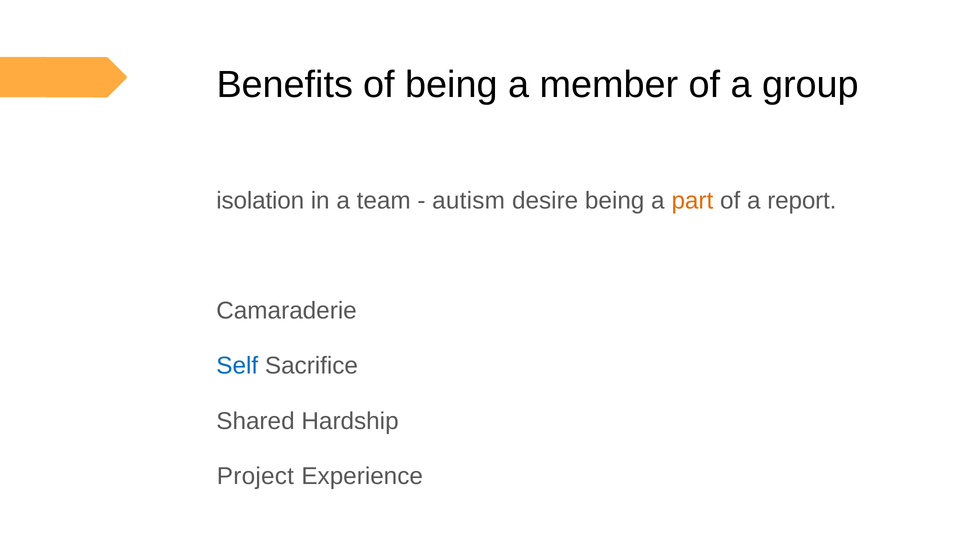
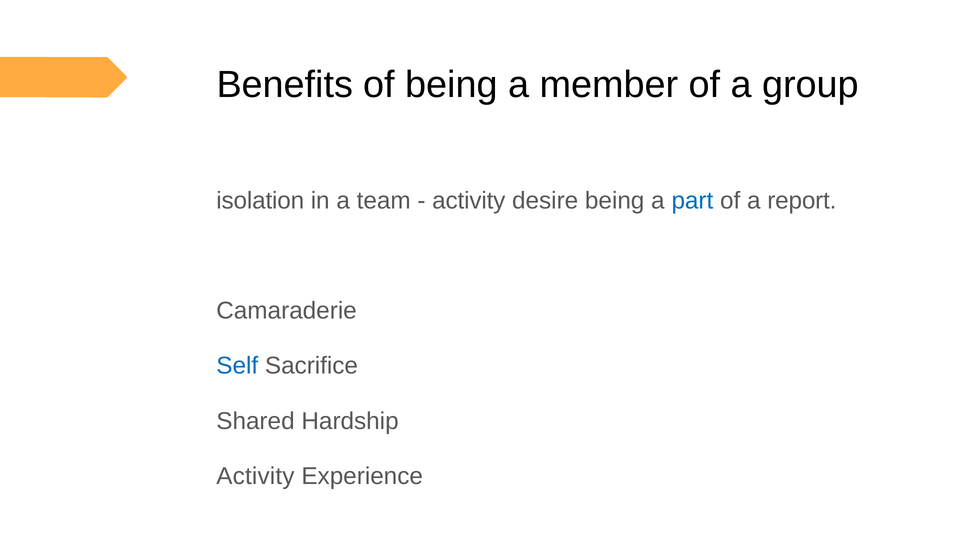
autism: autism -> activity (469, 201)
part colour: orange -> blue (692, 201)
Project: Project -> Activity (255, 476)
